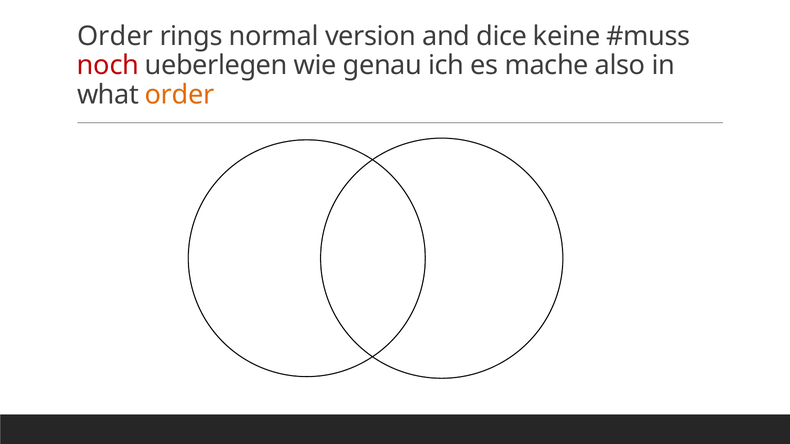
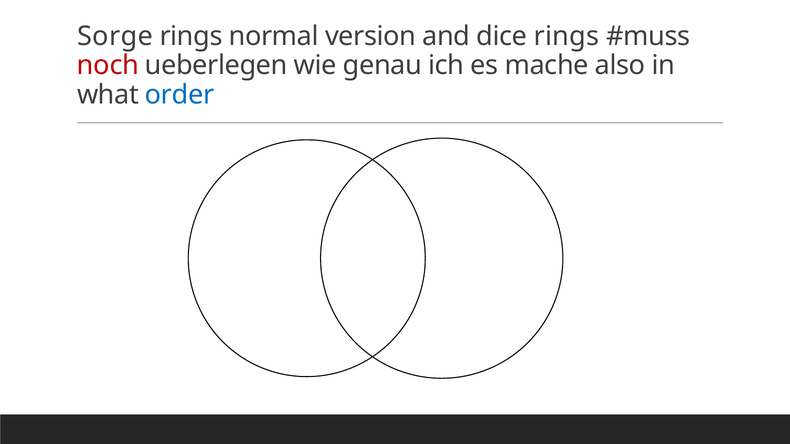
Order: Order -> Sorge (115, 36)
dice keine: keine -> rings (567, 36)
order colour: orange -> blue (180, 95)
